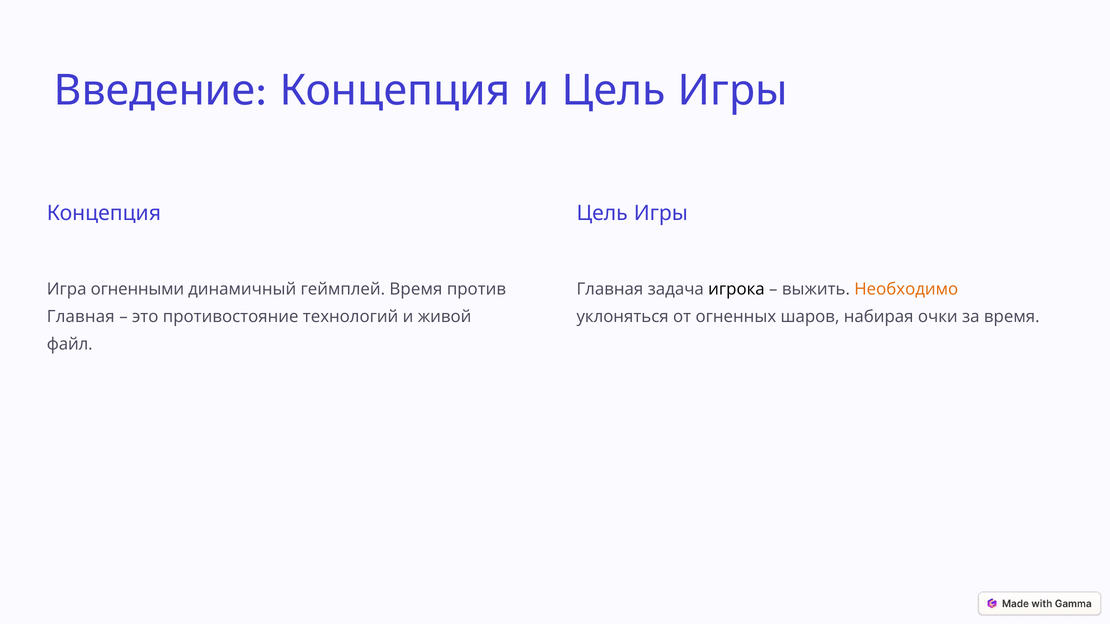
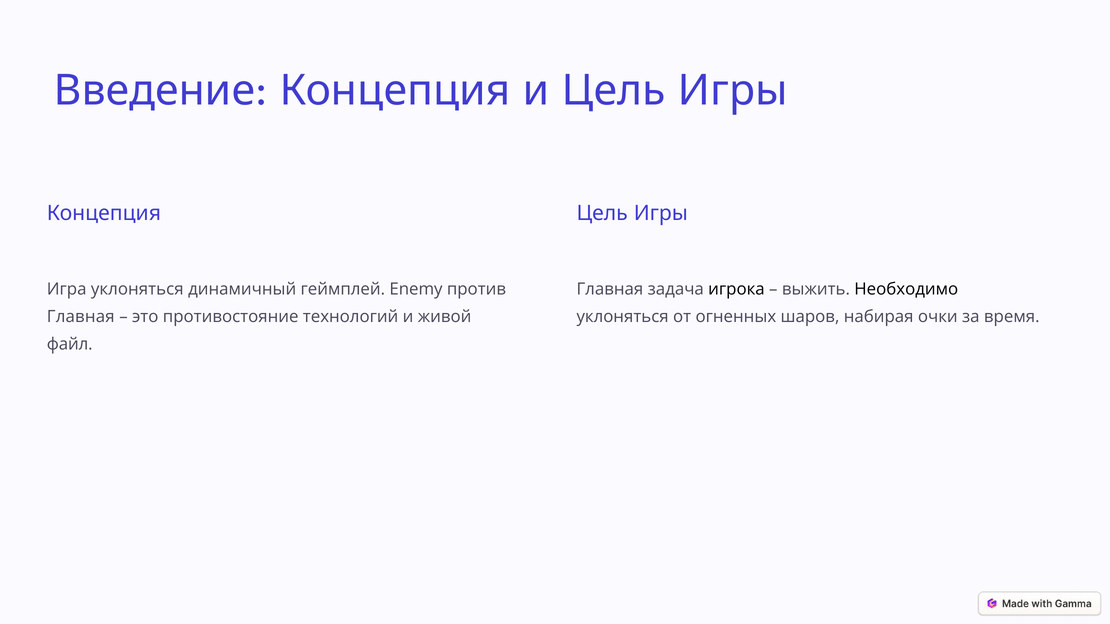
Игра огненными: огненными -> уклоняться (137, 289)
геймплей Время: Время -> Enemy (416, 289)
Необходимо colour: orange -> black (906, 289)
